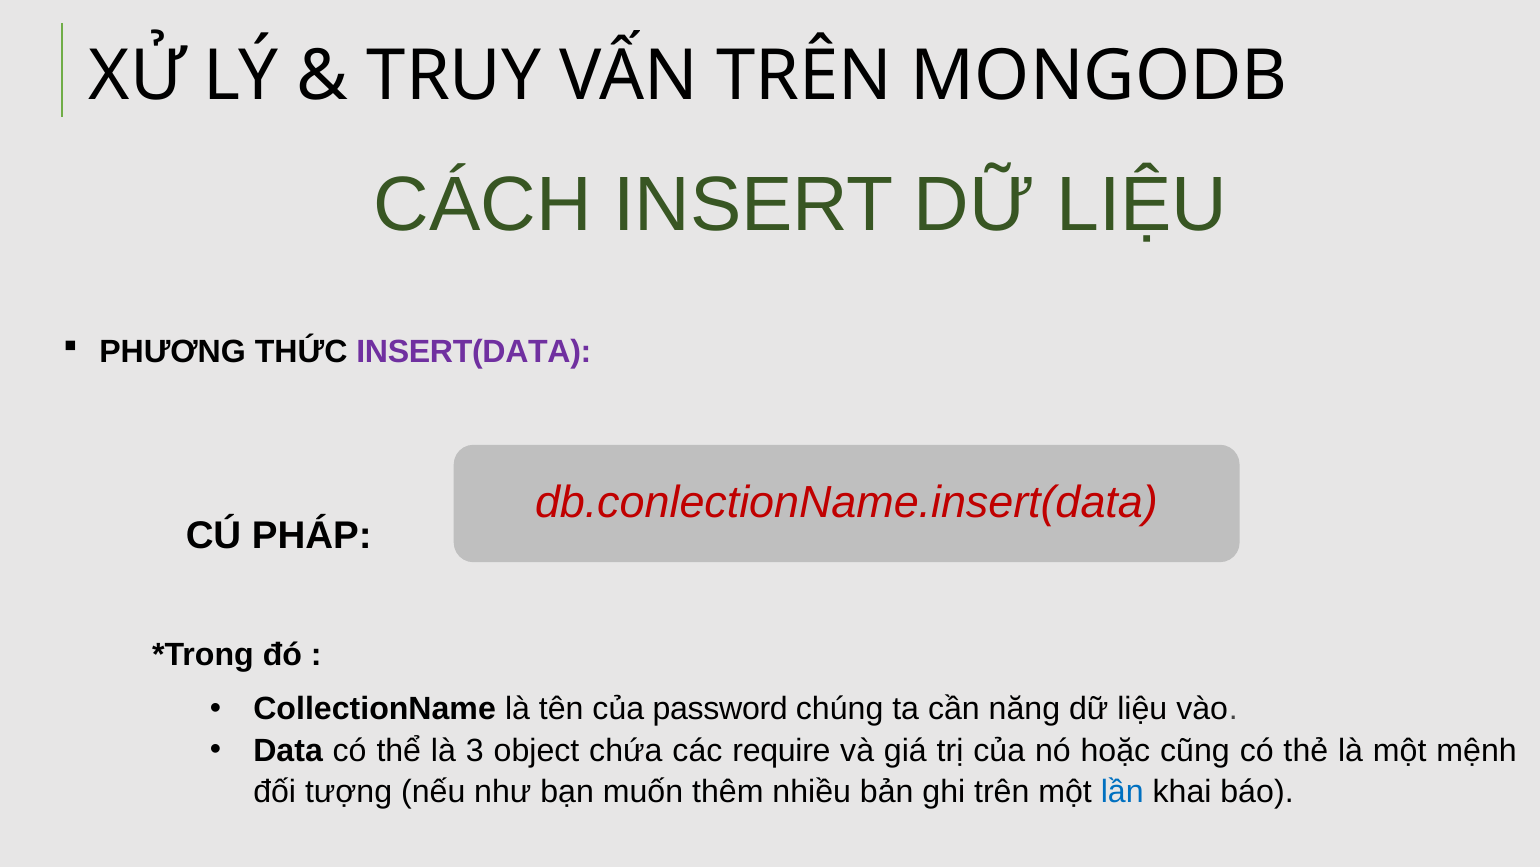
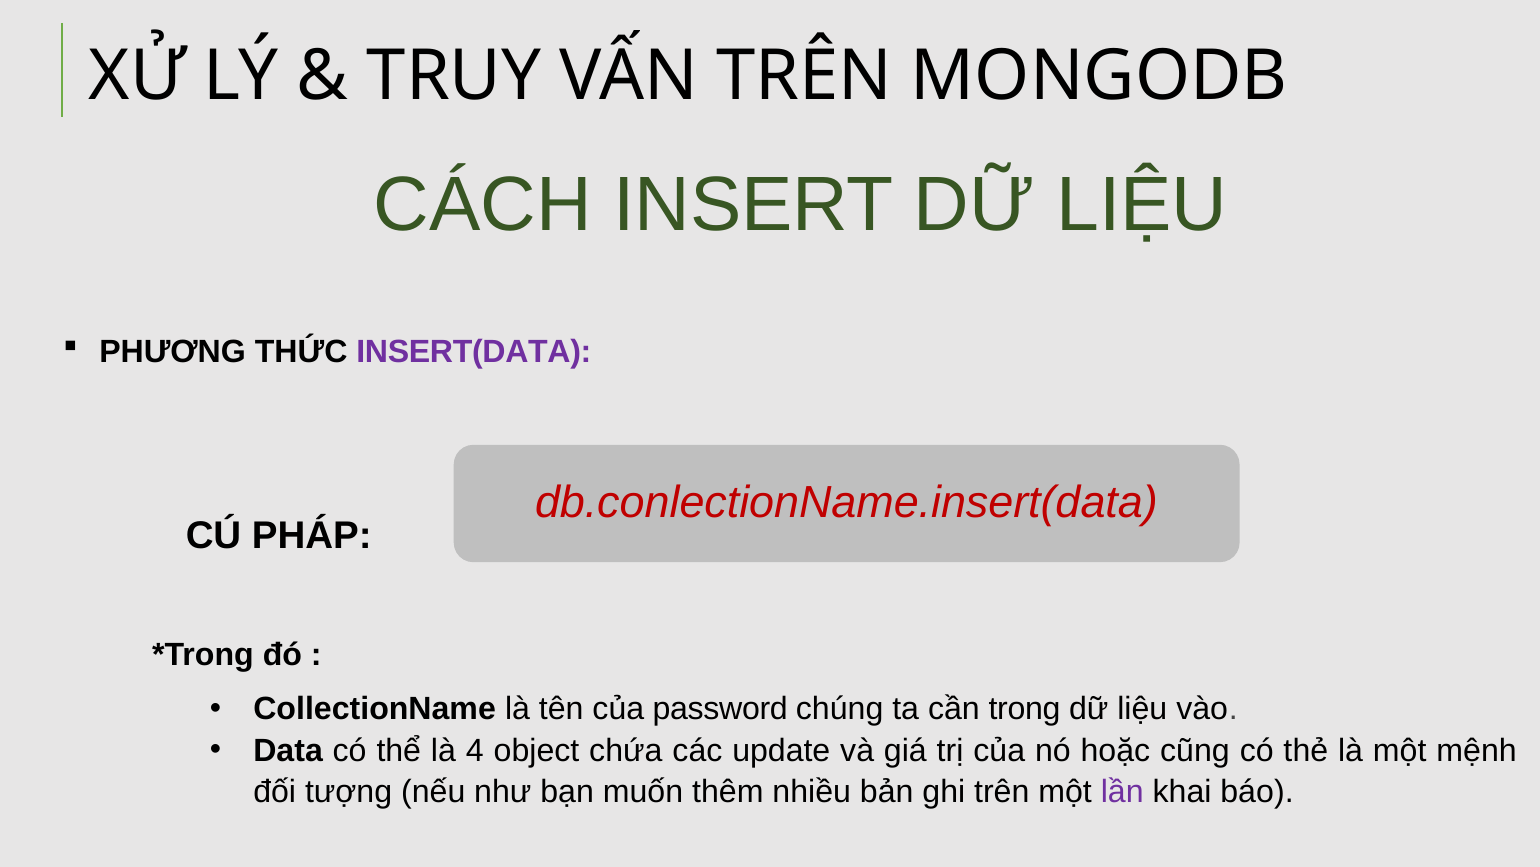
năng: năng -> trong (1025, 709)
3: 3 -> 4 (475, 750)
require: require -> update (781, 750)
lần colour: blue -> purple (1122, 791)
